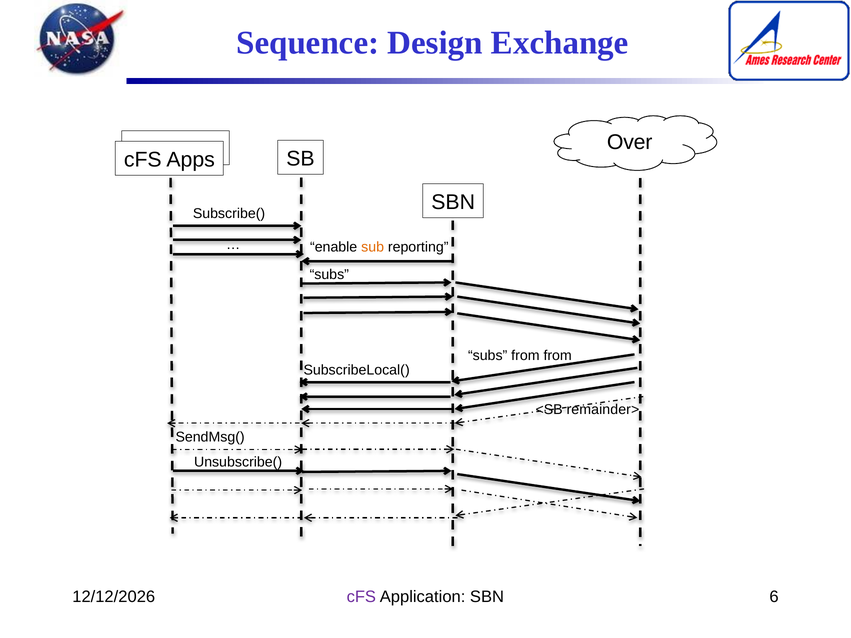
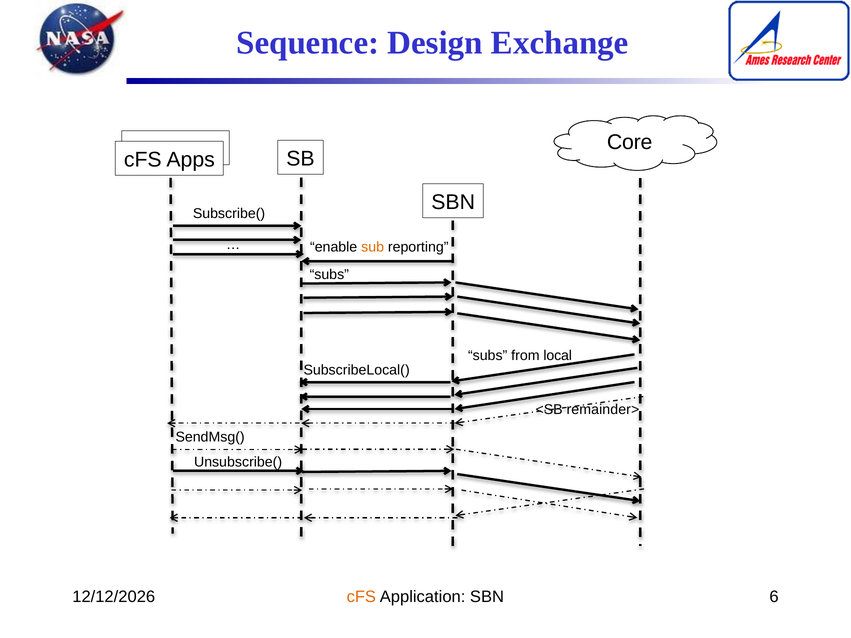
Over: Over -> Core (630, 142)
from from: from -> local (558, 356)
cFS colour: purple -> orange (361, 597)
